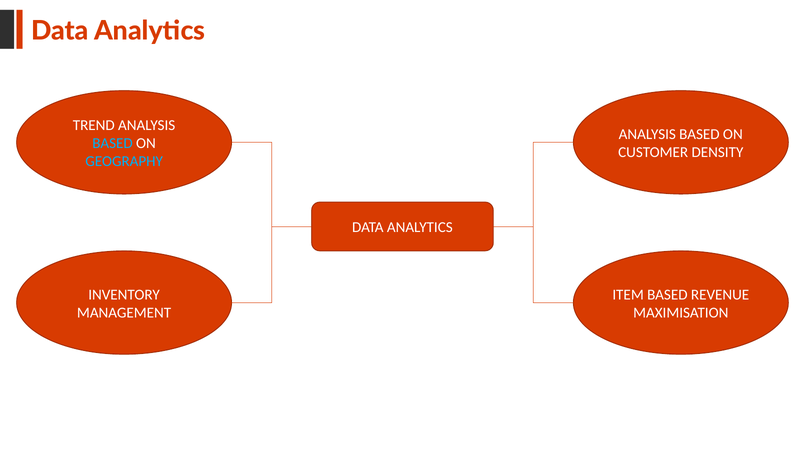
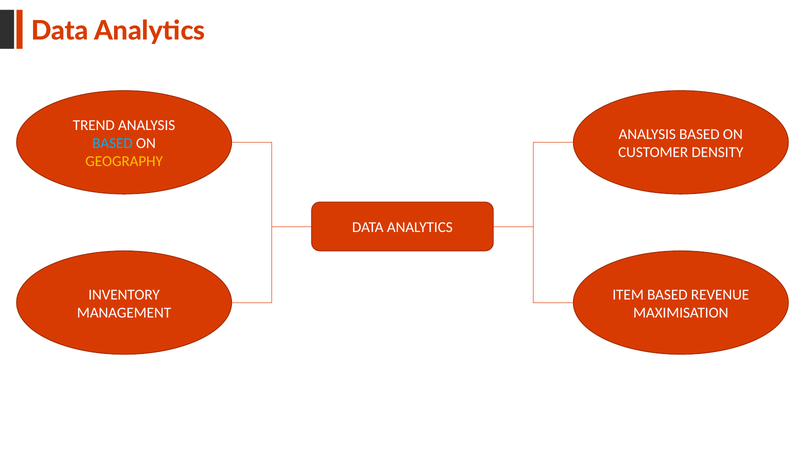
GEOGRAPHY colour: light blue -> yellow (124, 161)
